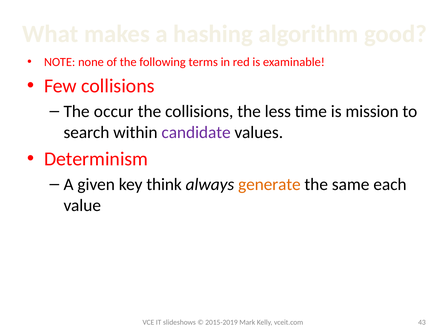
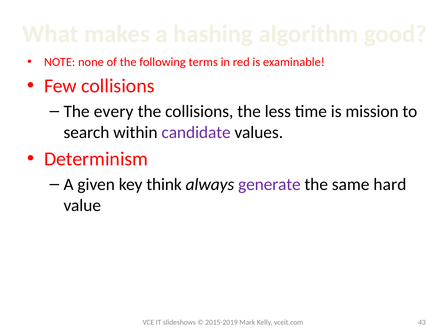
occur: occur -> every (114, 111)
generate colour: orange -> purple (269, 184)
each: each -> hard (390, 184)
